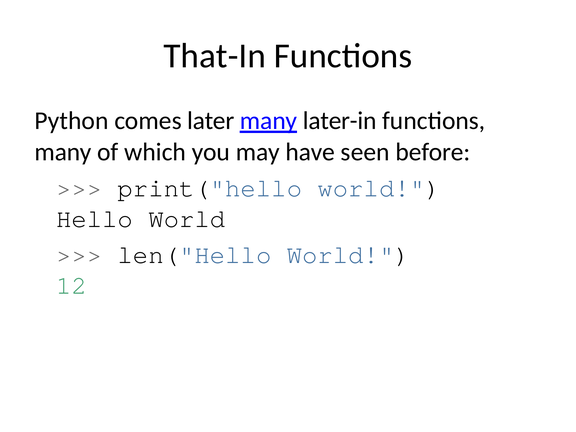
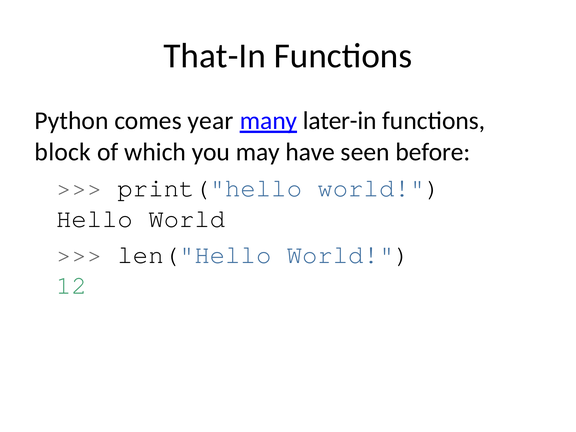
later: later -> year (211, 121)
many: many -> block (63, 152)
